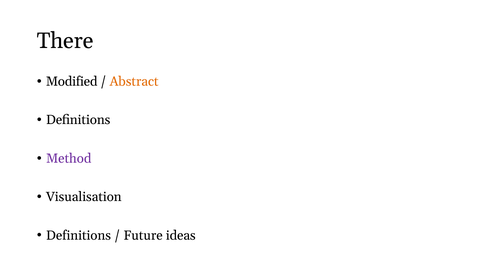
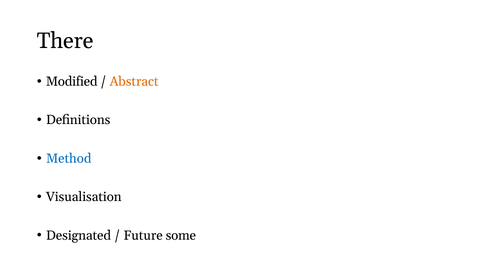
Method colour: purple -> blue (69, 158)
Definitions: Definitions -> Designated (79, 235)
ideas: ideas -> some (181, 235)
